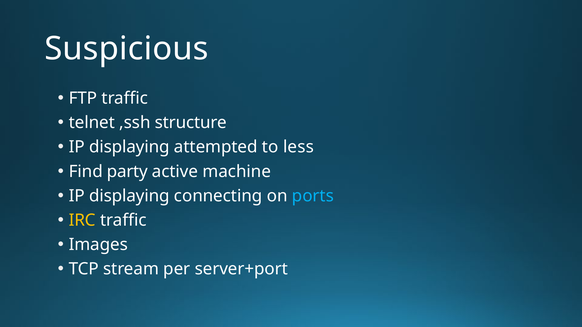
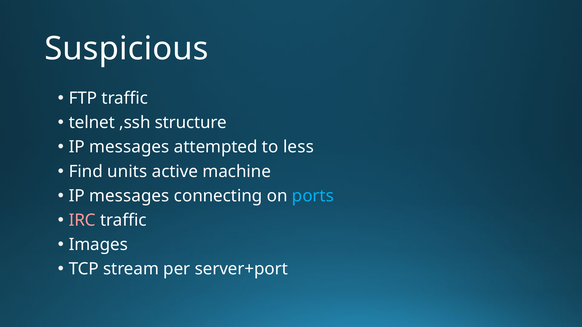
displaying: displaying -> messages (129, 147)
party: party -> units (127, 172)
displaying: displaying -> messages (129, 196)
IRC colour: yellow -> pink (82, 220)
